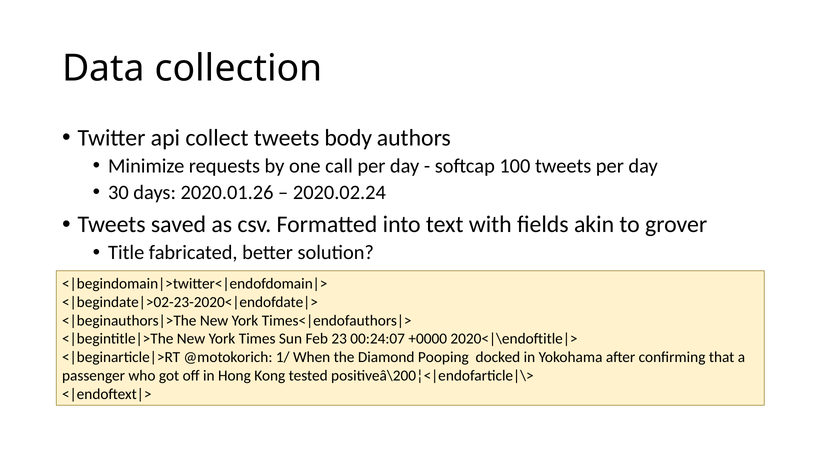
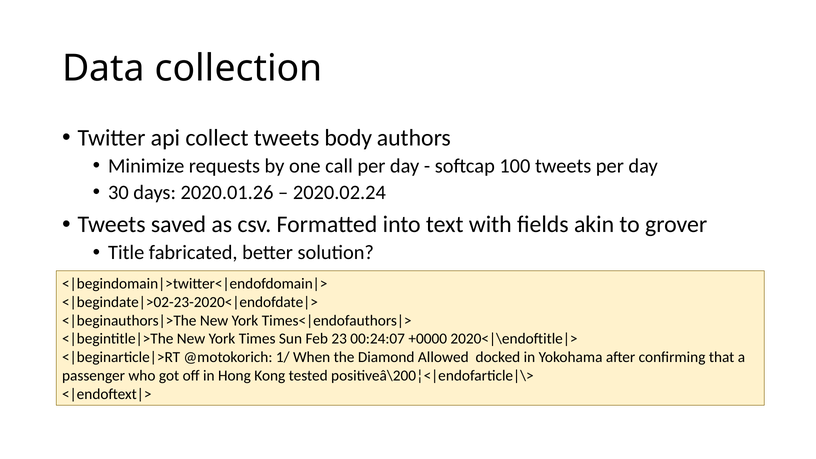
Pooping: Pooping -> Allowed (443, 357)
